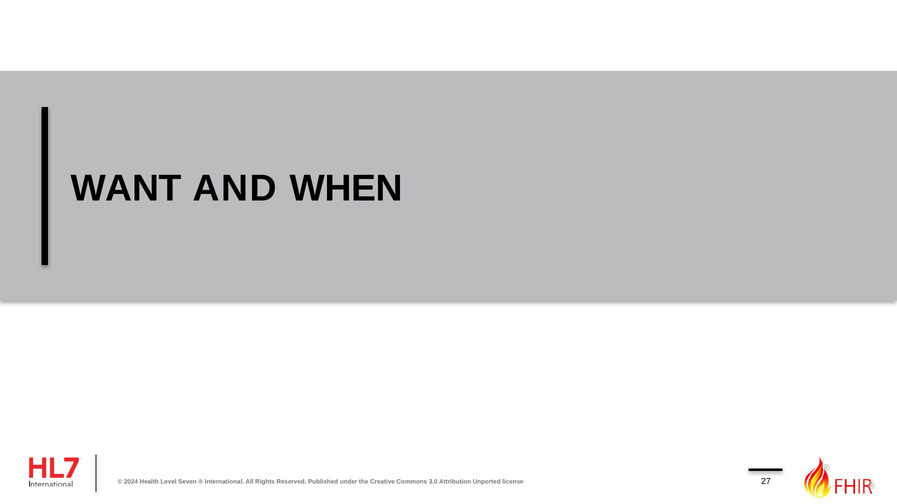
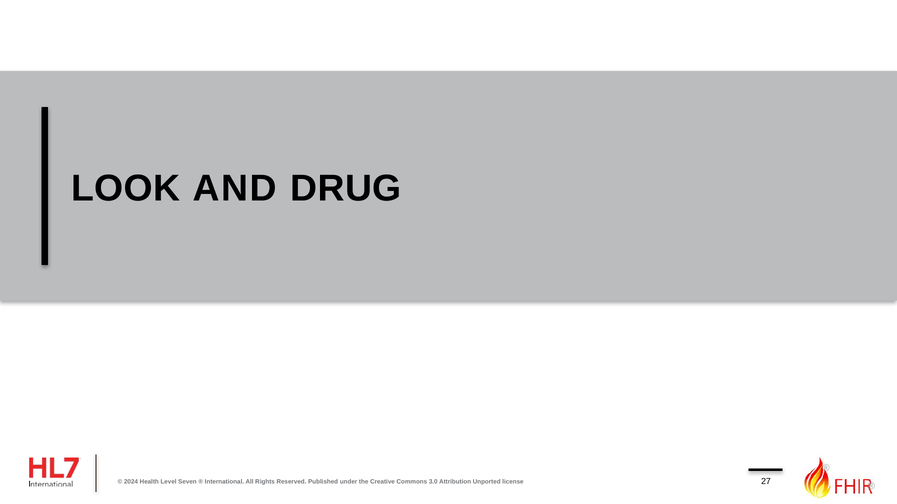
WANT: WANT -> LOOK (126, 189)
WHEN: WHEN -> DRUG (346, 189)
